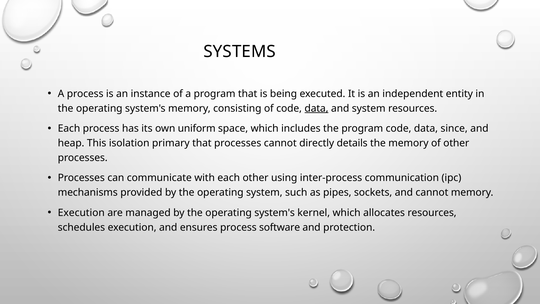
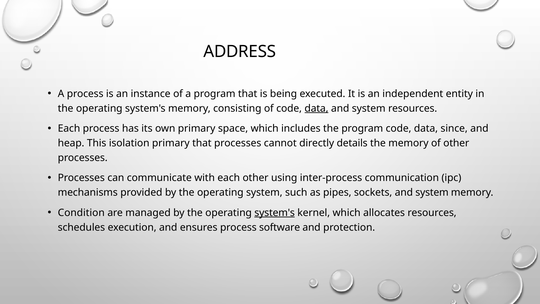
SYSTEMS: SYSTEMS -> ADDRESS (240, 52)
own uniform: uniform -> primary (197, 128)
sockets and cannot: cannot -> system (432, 192)
Execution: Execution -> Condition (81, 213)
system's underline: none -> present (275, 213)
